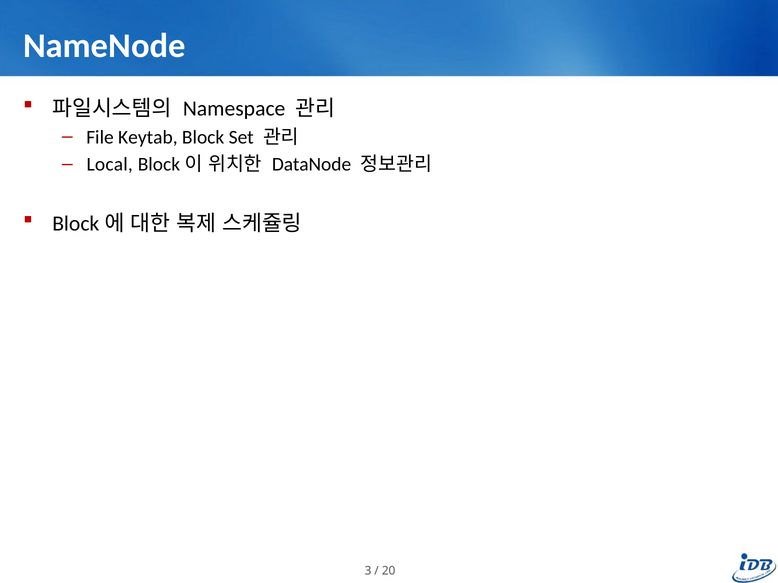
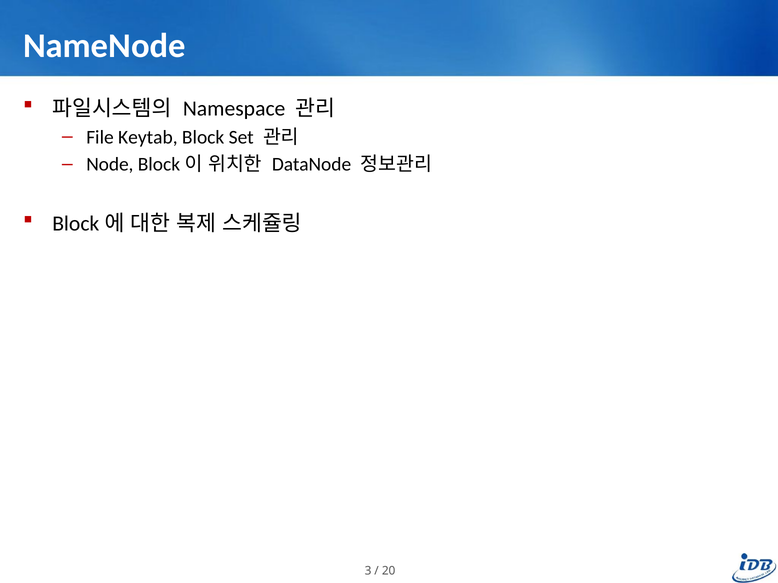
Local: Local -> Node (110, 164)
